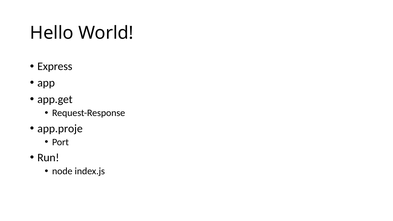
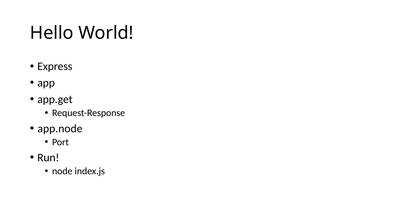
app.proje: app.proje -> app.node (60, 129)
